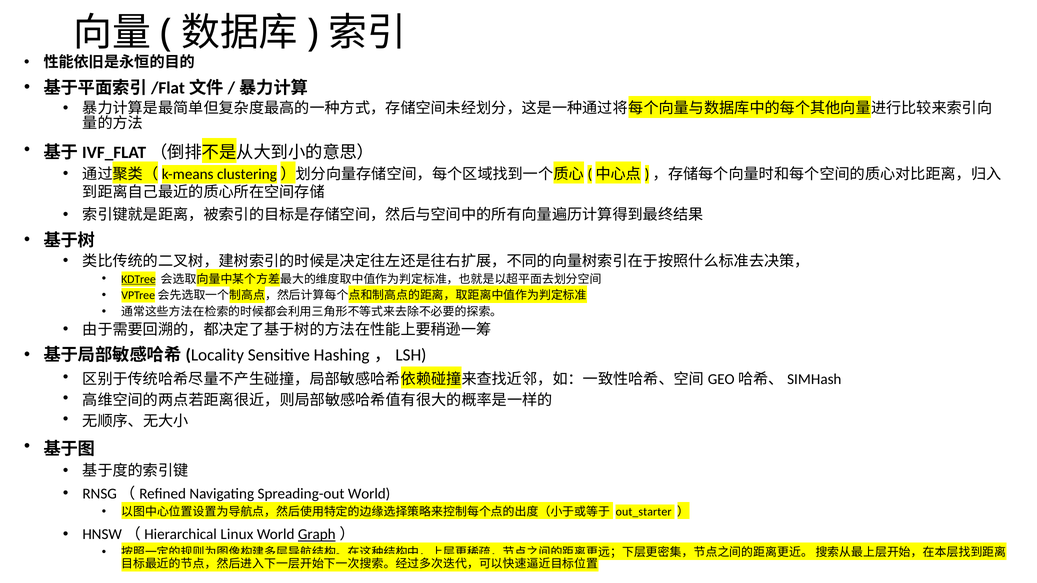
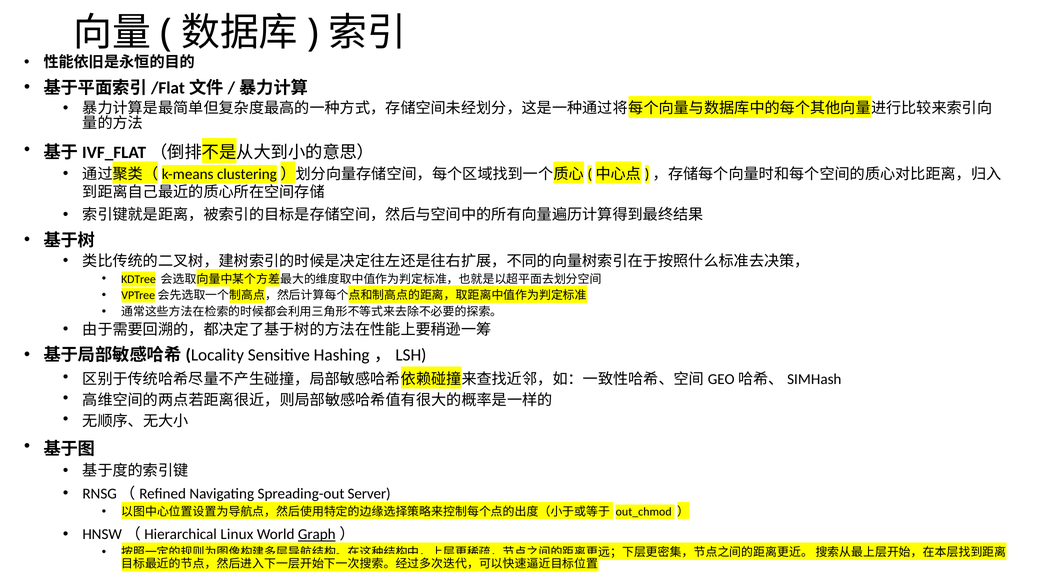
KDTree underline: present -> none (138, 279)
Spreading-out World: World -> Server (369, 494)
out_starter: out_starter -> out_chmod (644, 512)
